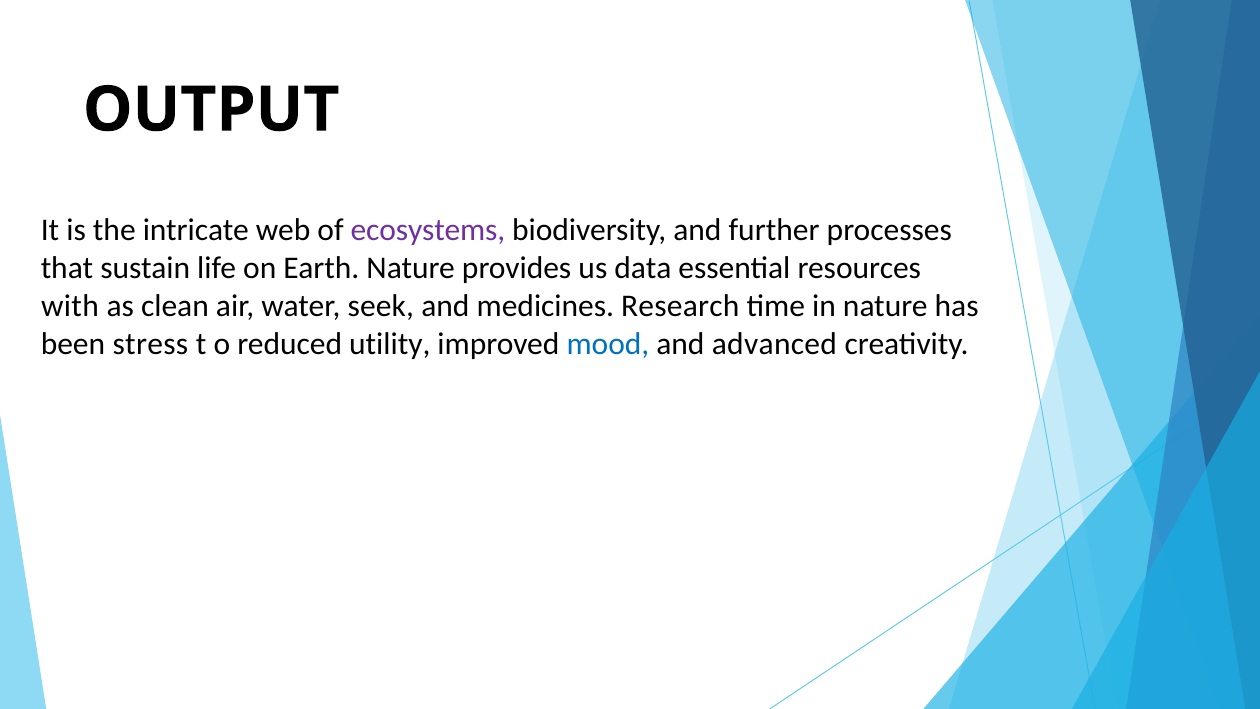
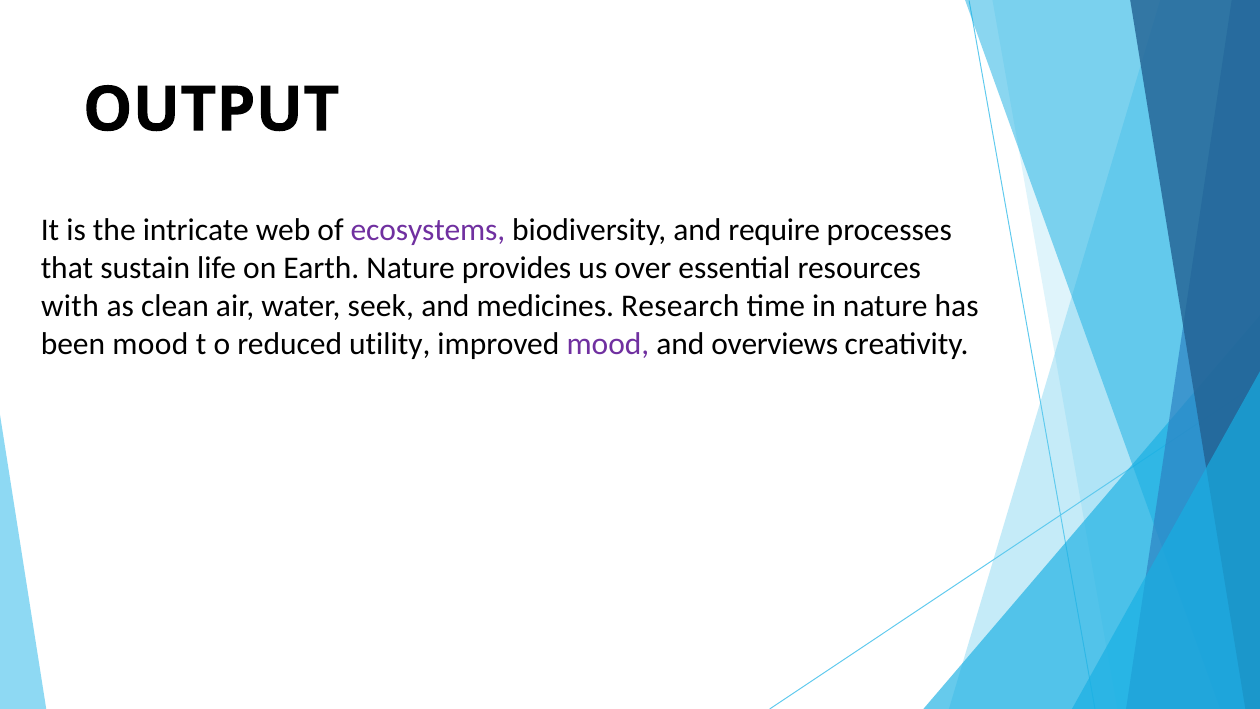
further: further -> require (774, 230)
data: data -> over (643, 268)
been stress: stress -> mood (150, 344)
mood colour: blue -> purple (608, 344)
advanced: advanced -> overviews (775, 344)
